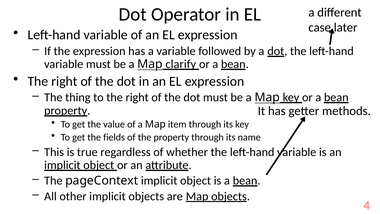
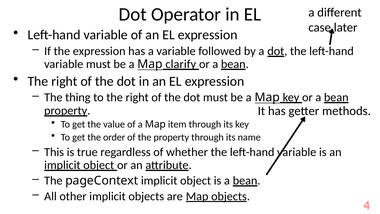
fields: fields -> order (114, 137)
